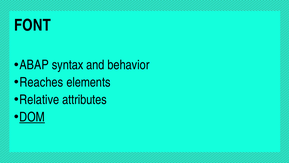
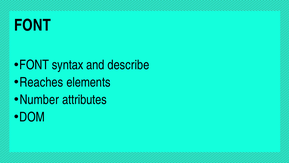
ABAP: ABAP -> FONT (34, 65)
behavior: behavior -> describe (128, 65)
Relative: Relative -> Number (39, 99)
DOM underline: present -> none (32, 117)
